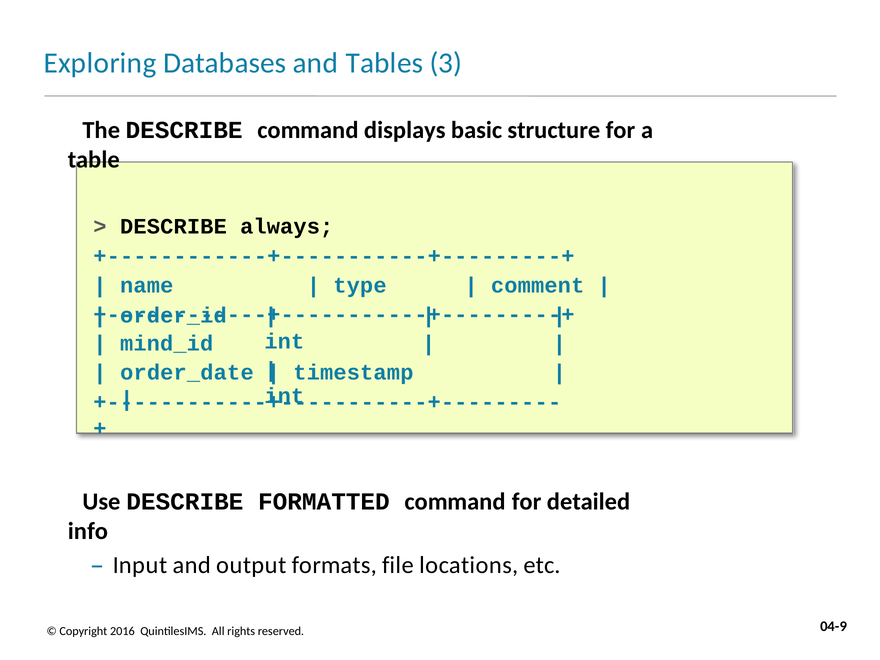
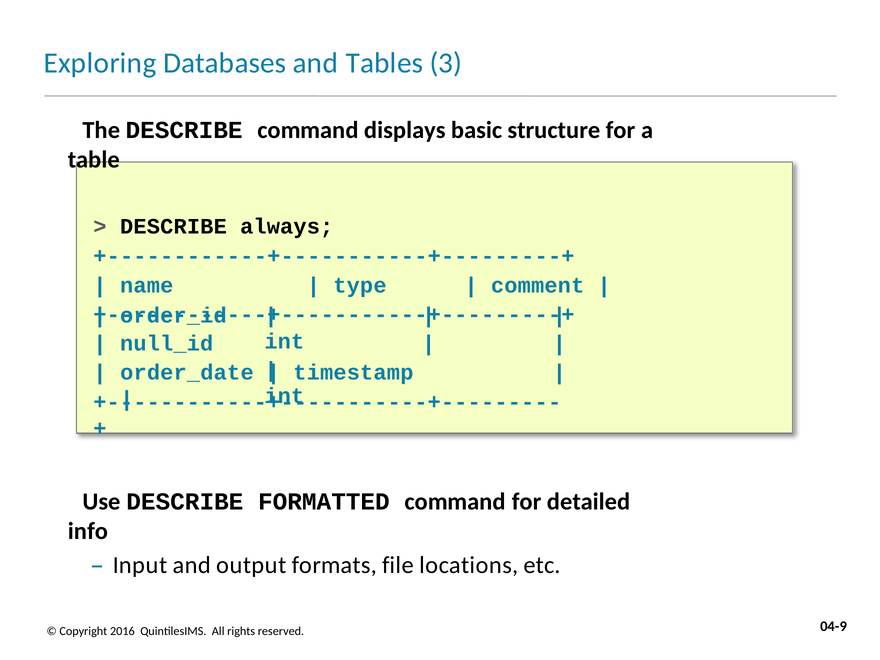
mind_id: mind_id -> null_id (167, 343)
